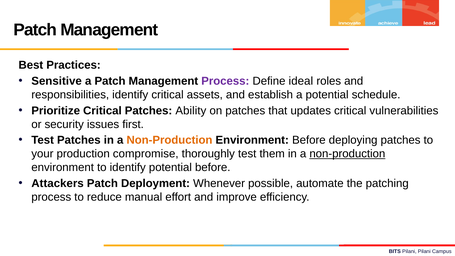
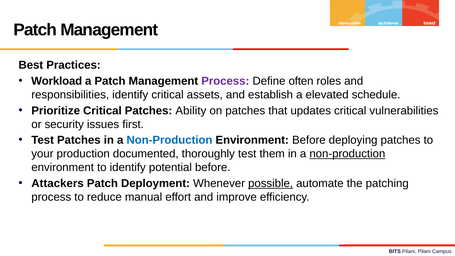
Sensitive: Sensitive -> Workload (57, 81)
ideal: ideal -> often (301, 81)
a potential: potential -> elevated (327, 95)
Non-Production colour: orange -> blue (169, 140)
compromise: compromise -> documented (146, 154)
possible underline: none -> present (271, 183)
